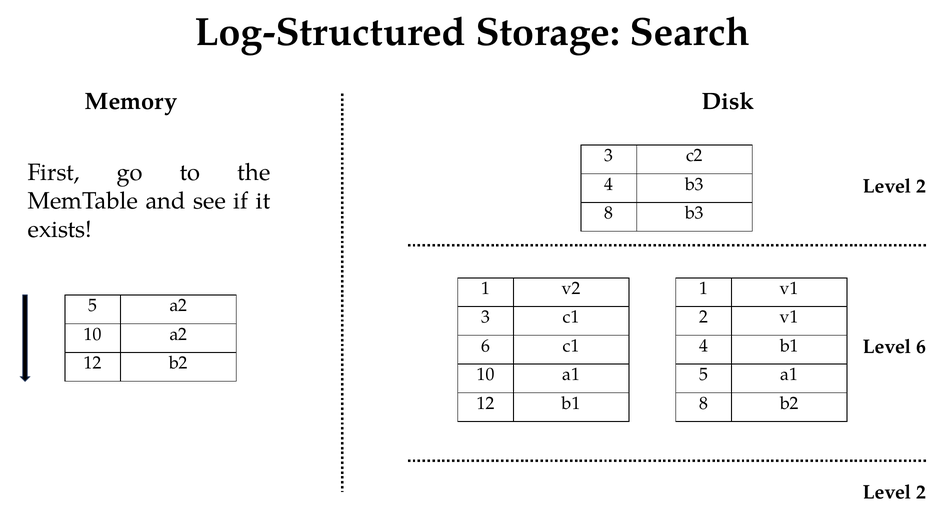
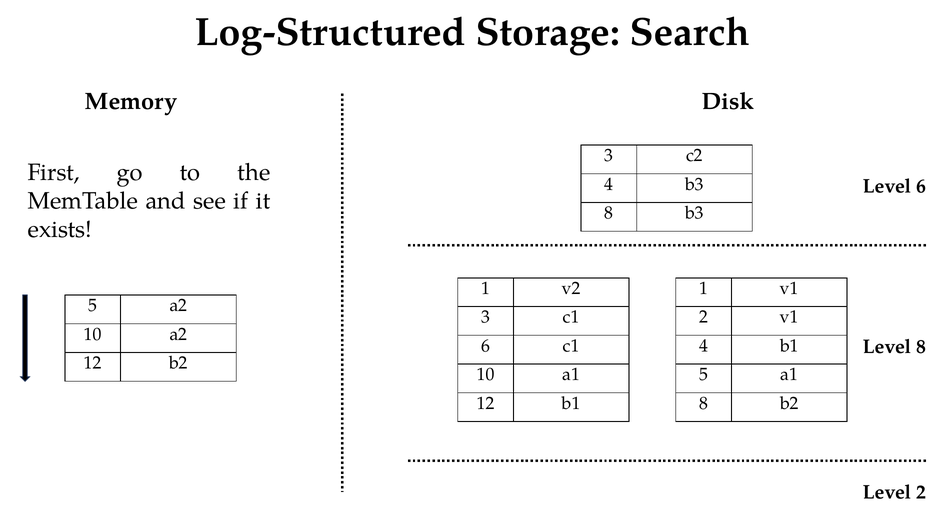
2: 2 -> 6 (921, 187)
Level 6: 6 -> 8 (921, 347)
